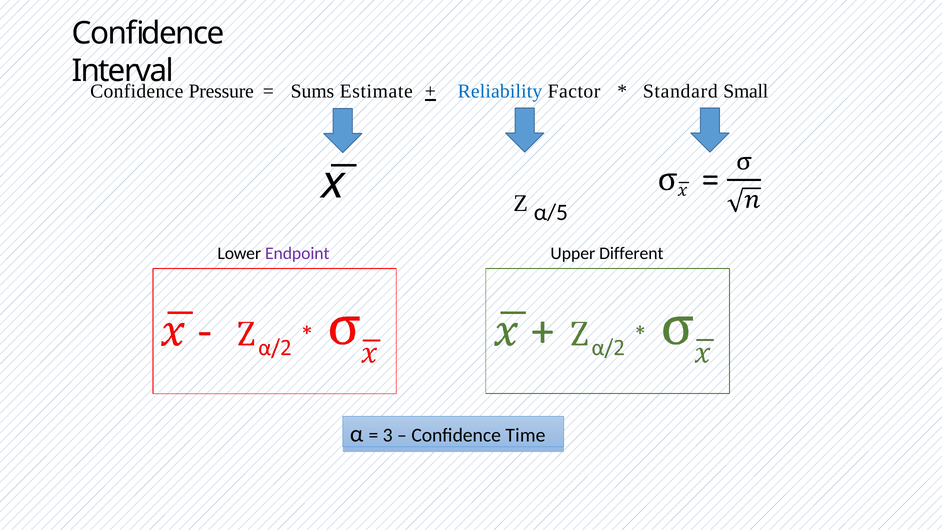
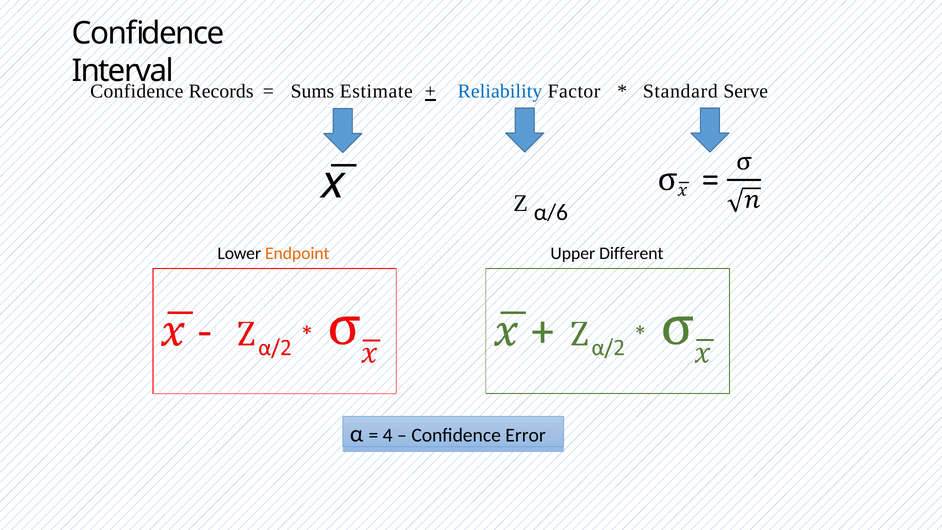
Pressure: Pressure -> Records (221, 91)
Small: Small -> Serve (746, 91)
α/5: α/5 -> α/6 (551, 212)
Endpoint colour: purple -> orange (297, 253)
3: 3 -> 4 (388, 435)
Time: Time -> Error (526, 435)
